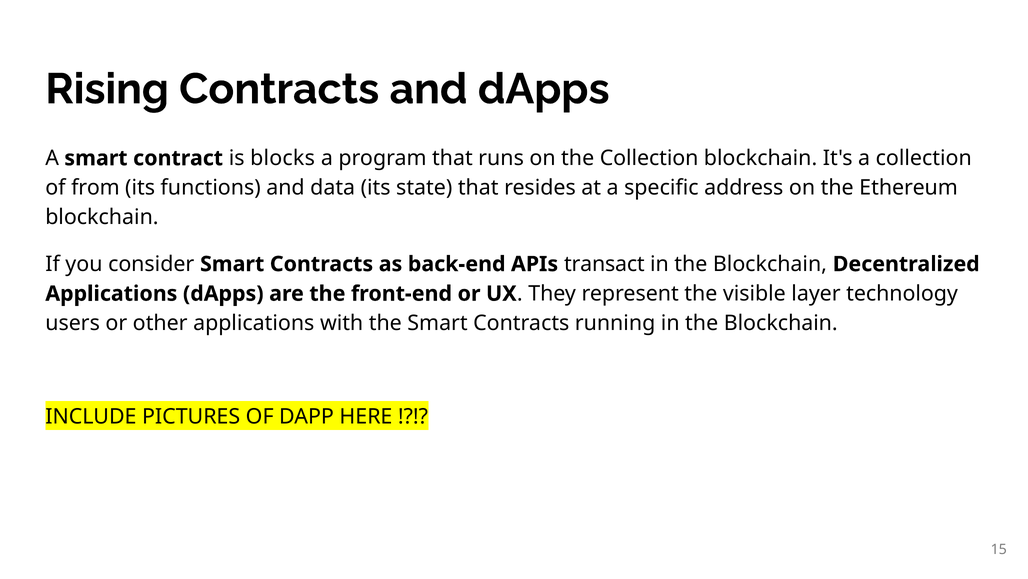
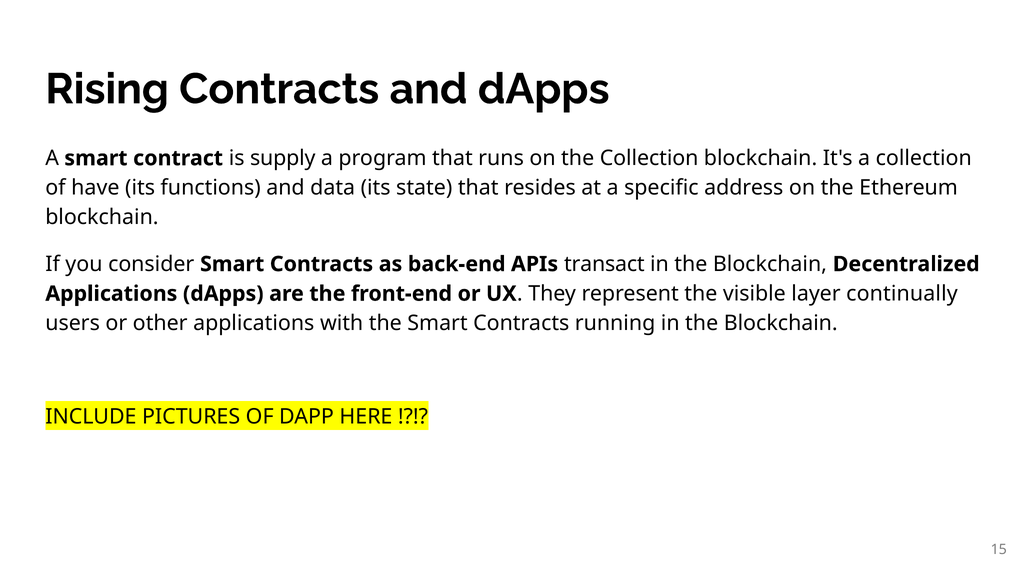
blocks: blocks -> supply (283, 158)
from: from -> have (95, 188)
technology: technology -> continually (902, 293)
